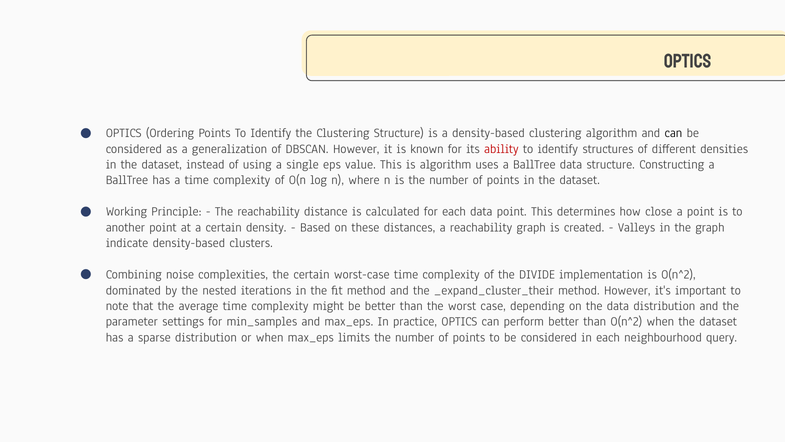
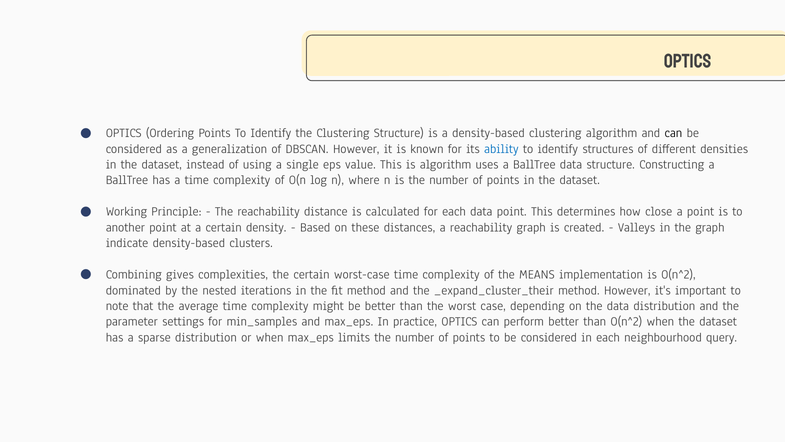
ability colour: red -> blue (501, 149)
noise: noise -> gives (180, 274)
DIVIDE: DIVIDE -> MEANS (537, 274)
